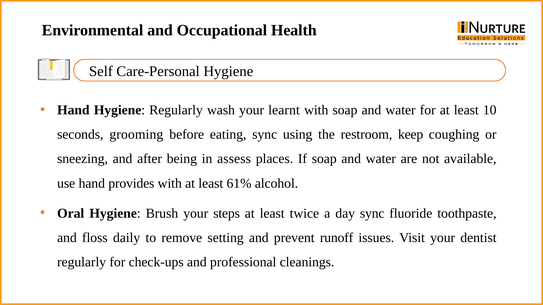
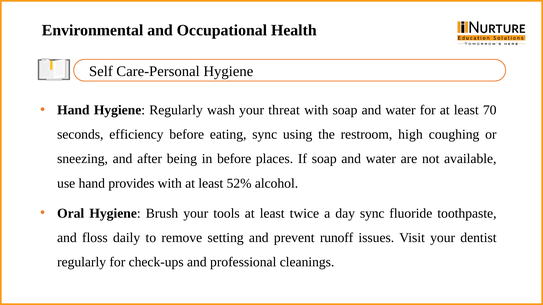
learnt: learnt -> threat (284, 110)
10: 10 -> 70 (490, 110)
grooming: grooming -> efficiency (136, 135)
keep: keep -> high (410, 135)
in assess: assess -> before (234, 159)
61%: 61% -> 52% (239, 183)
steps: steps -> tools (227, 214)
